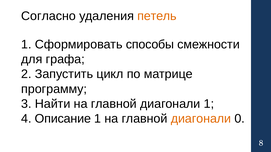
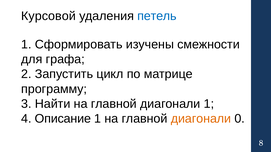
Согласно: Согласно -> Курсовой (48, 16)
петель colour: orange -> blue (157, 16)
способы: способы -> изучены (150, 44)
